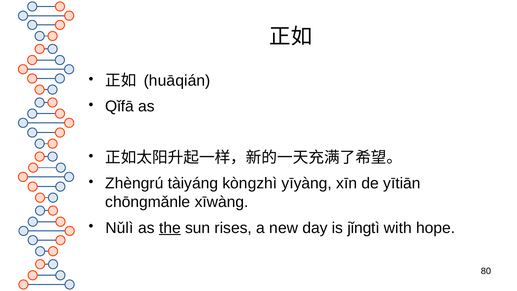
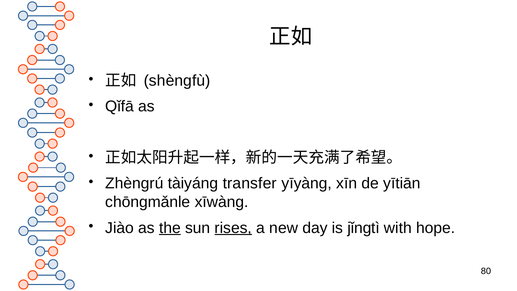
huāqián: huāqián -> shèngfù (177, 81)
kòngzhì: kòngzhì -> transfer (250, 183)
Nǔlì: Nǔlì -> Jiào (120, 228)
rises underline: none -> present (233, 228)
